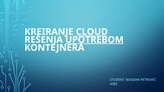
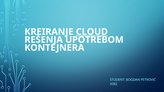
UPOTREBOM underline: present -> none (94, 40)
